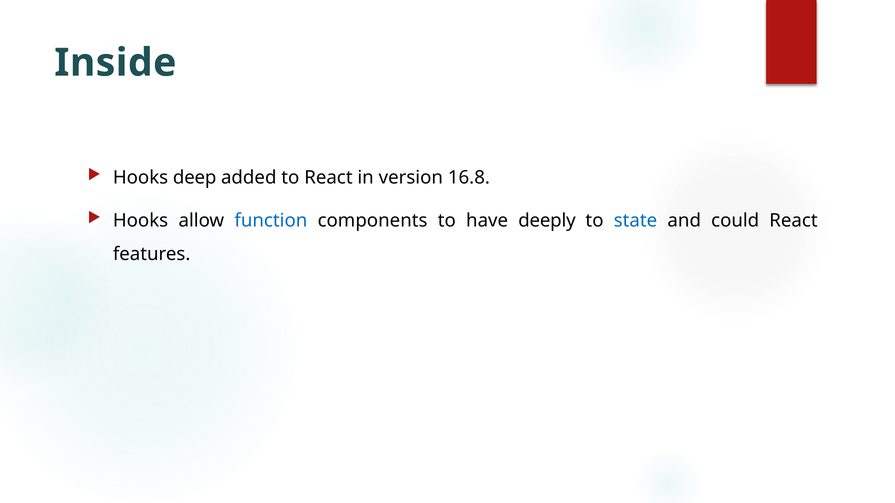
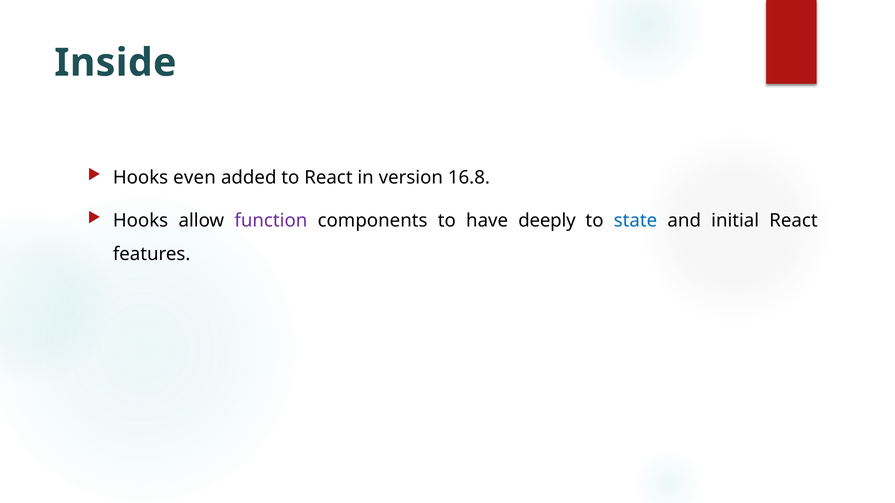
deep: deep -> even (195, 178)
function colour: blue -> purple (271, 221)
could: could -> initial (735, 221)
